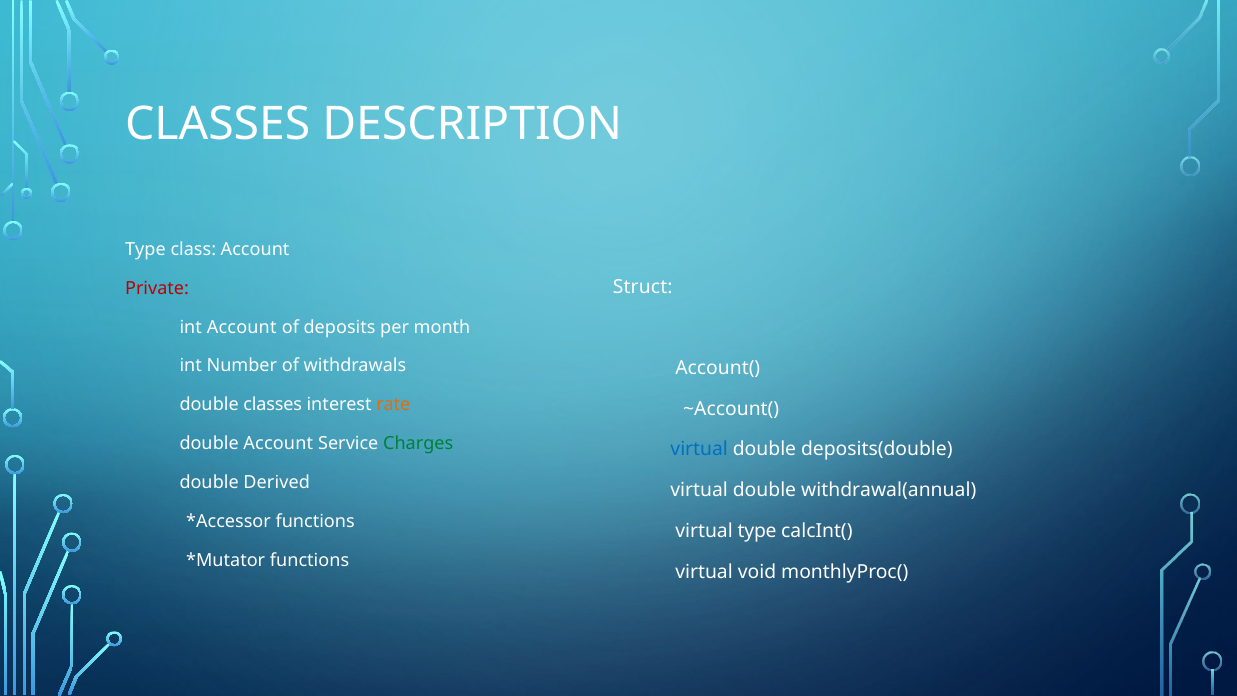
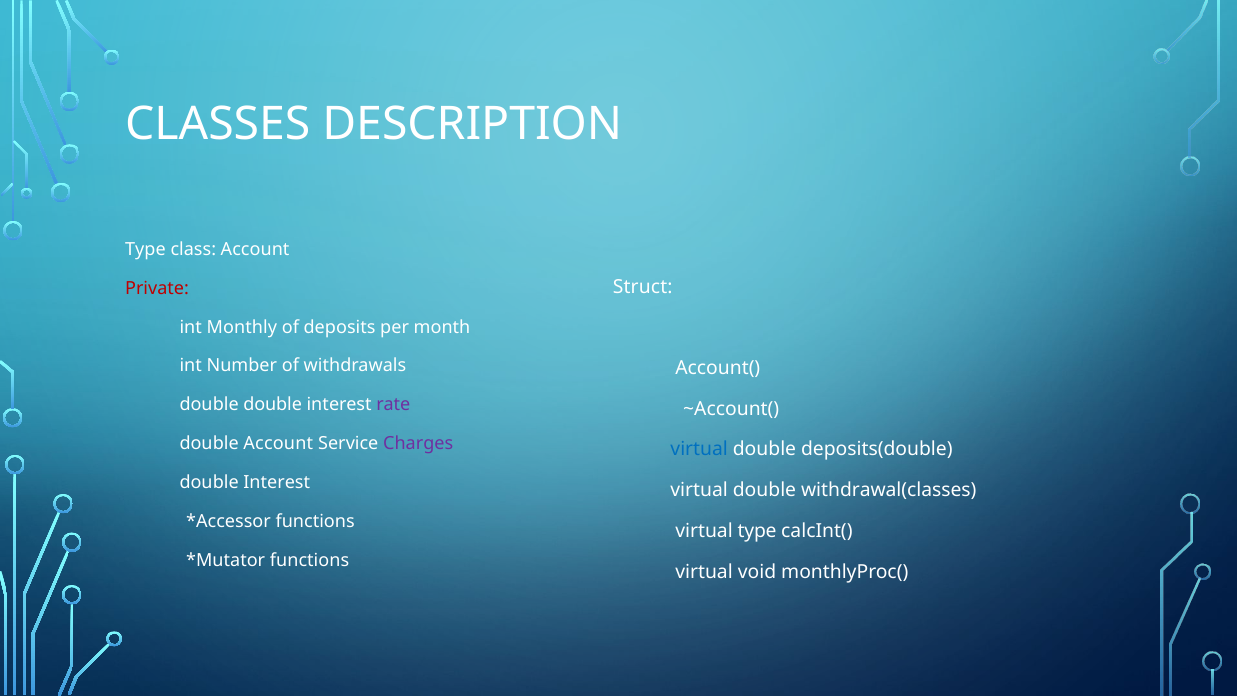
int Account: Account -> Monthly (242, 327)
double classes: classes -> double (273, 405)
rate colour: orange -> purple (393, 405)
Charges colour: green -> purple (418, 444)
Derived: Derived -> Interest (277, 482)
withdrawal(annual: withdrawal(annual -> withdrawal(classes (889, 490)
